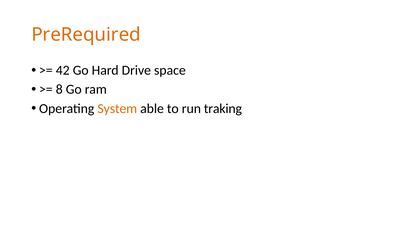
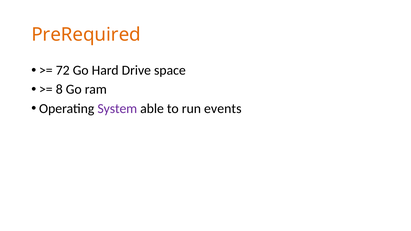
42: 42 -> 72 (63, 70)
System colour: orange -> purple (117, 109)
traking: traking -> events (223, 109)
